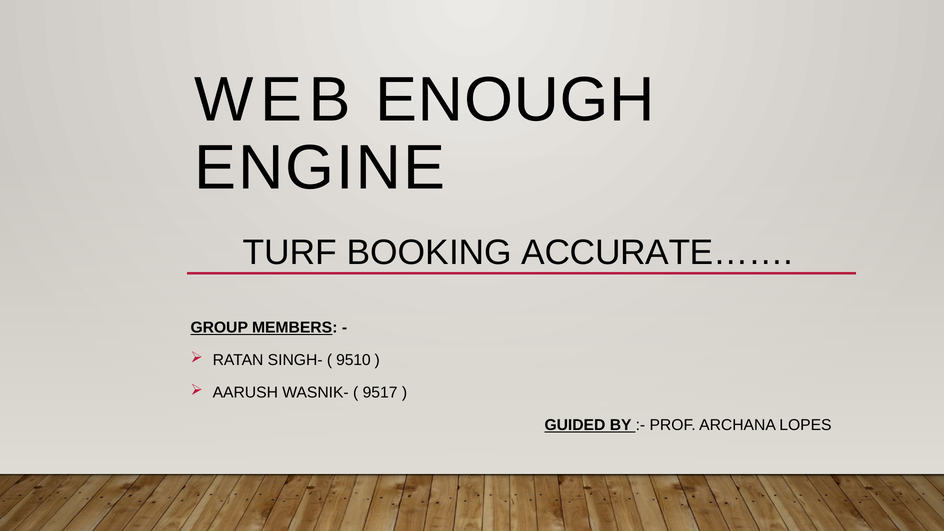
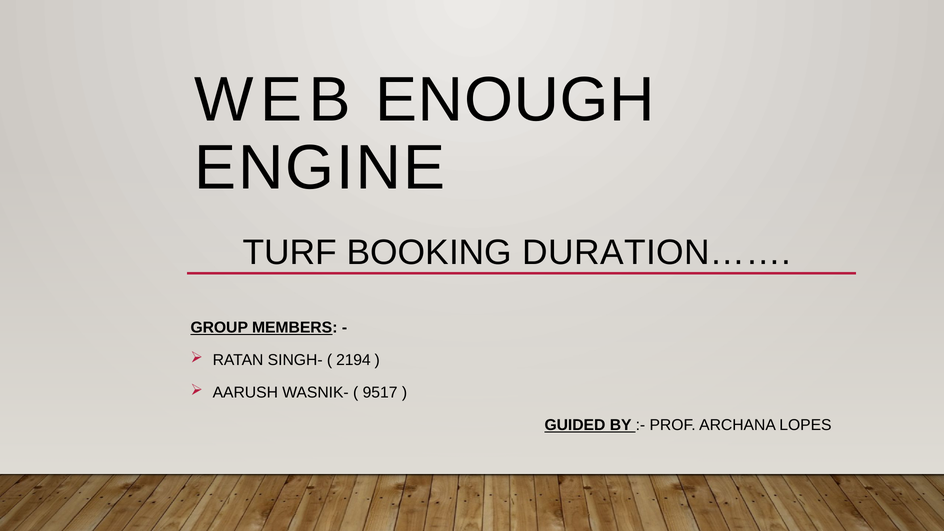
ACCURATE……: ACCURATE…… -> DURATION…… (657, 252)
9510: 9510 -> 2194 (353, 360)
